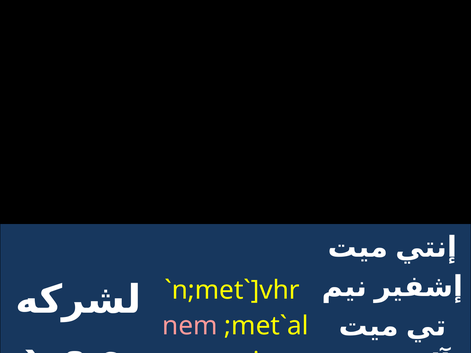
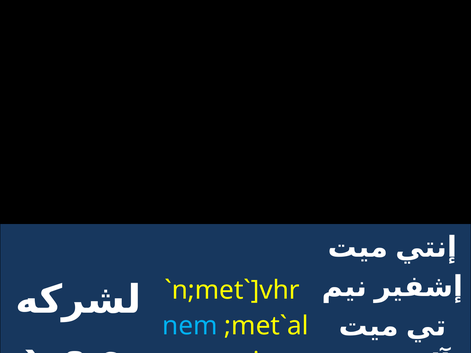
nem colour: pink -> light blue (190, 326)
